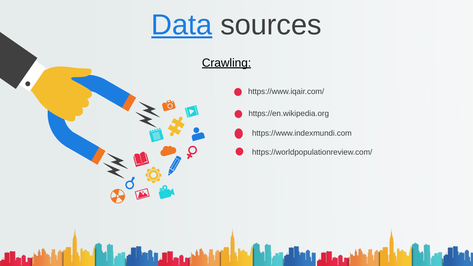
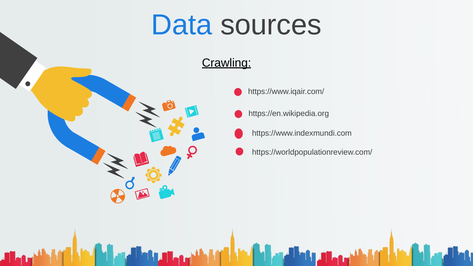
Data underline: present -> none (182, 25)
